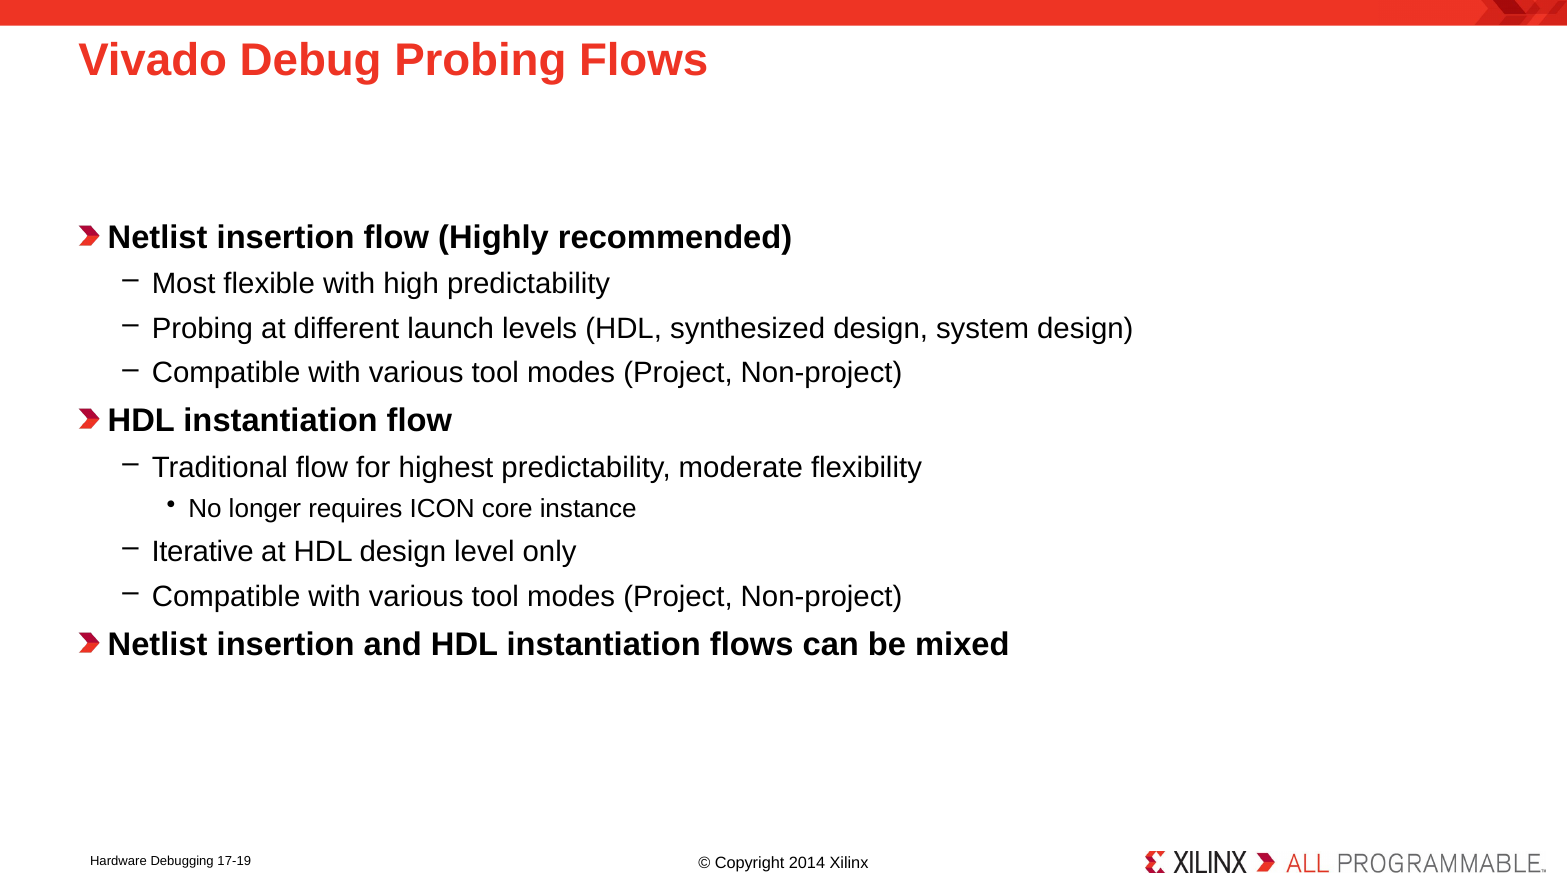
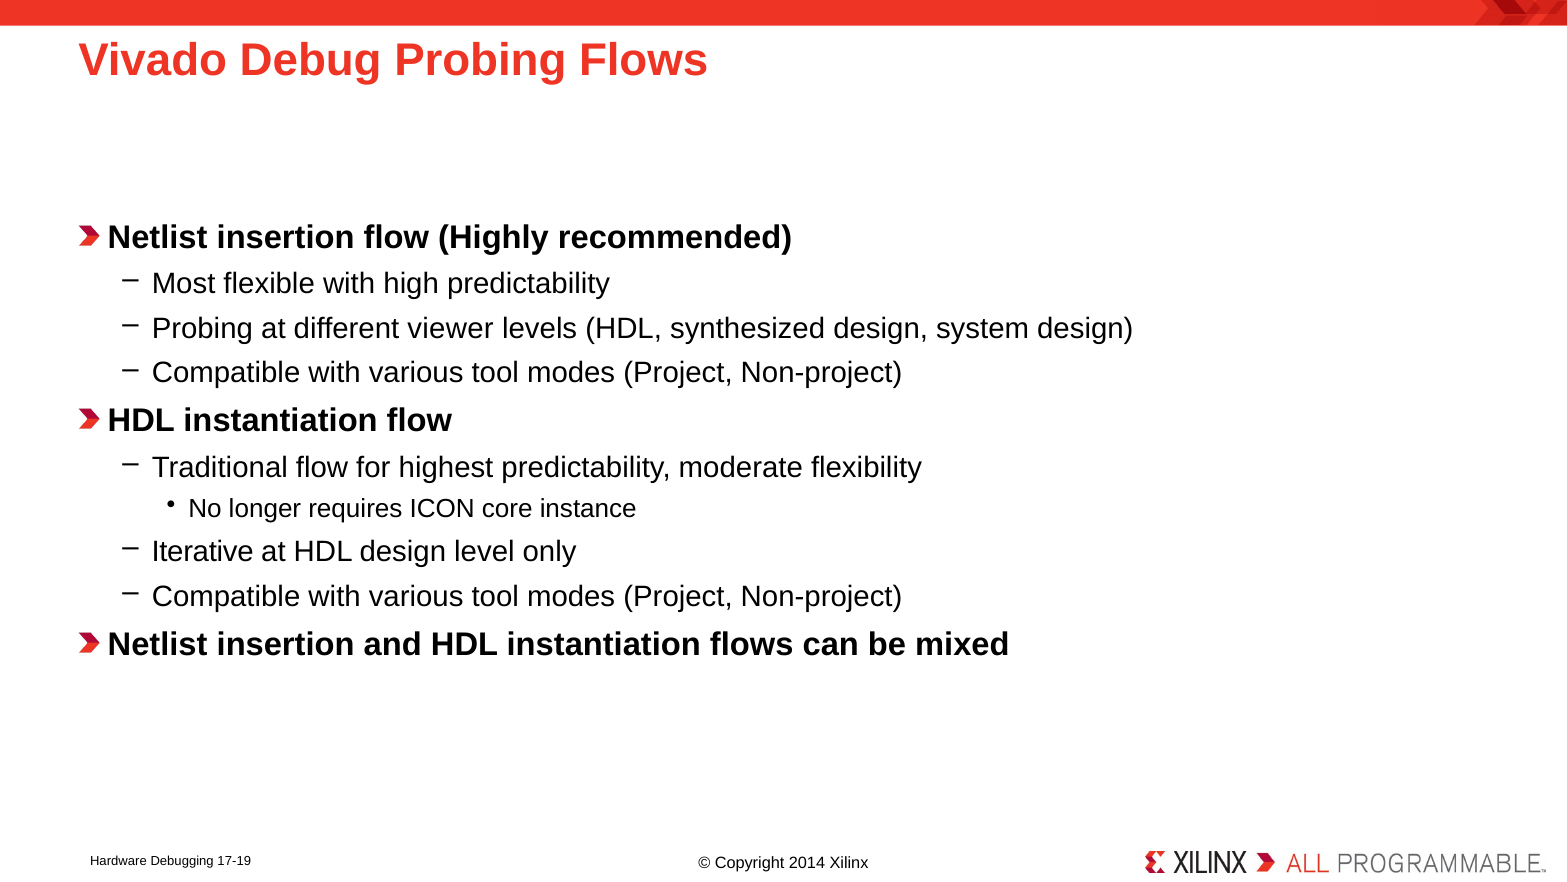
launch: launch -> viewer (451, 328)
